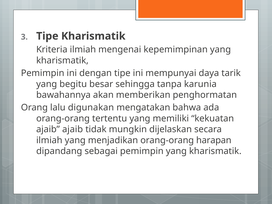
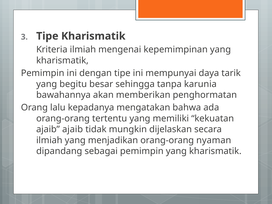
digunakan: digunakan -> kepadanya (91, 108)
harapan: harapan -> nyaman (214, 140)
